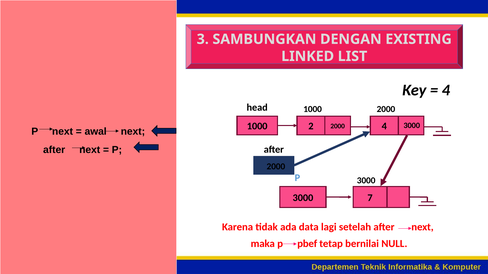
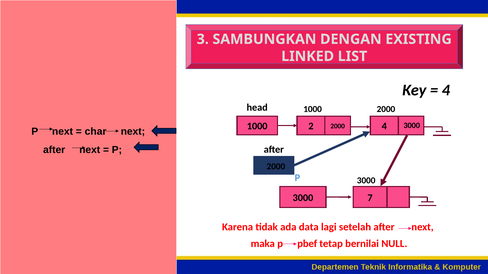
awal: awal -> char (96, 132)
